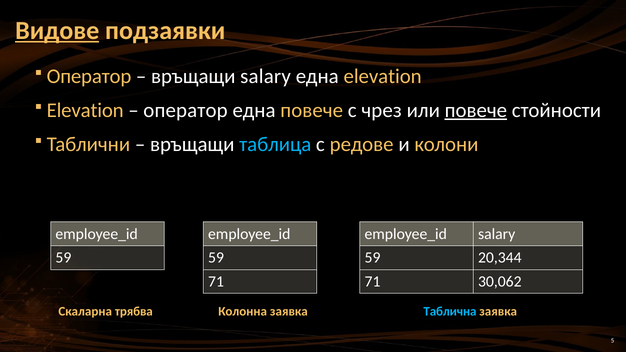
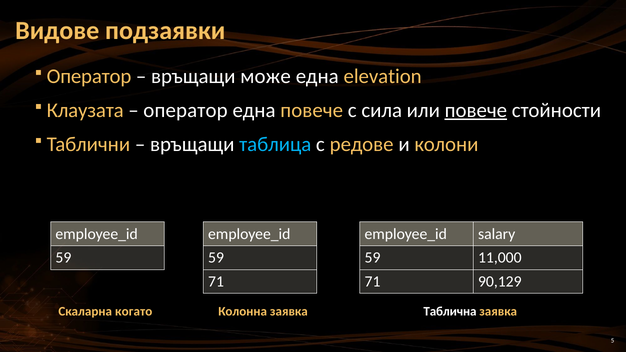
Видове underline: present -> none (57, 30)
връщащи salary: salary -> може (266, 76)
Elevation: Elevation -> Клаузата (85, 110)
чрез: чрез -> сила (382, 110)
20,344: 20,344 -> 11,000 (500, 258)
30,062: 30,062 -> 90,129 (500, 282)
трябва: трябва -> когато (134, 311)
Таблична colour: light blue -> white (450, 311)
